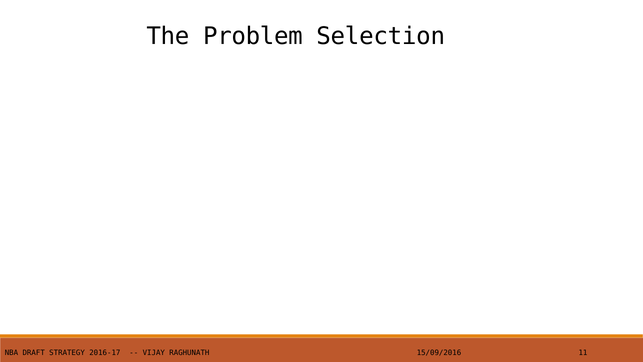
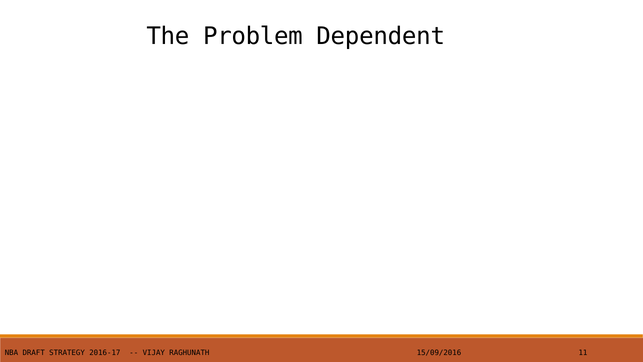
Selection: Selection -> Dependent (381, 36)
